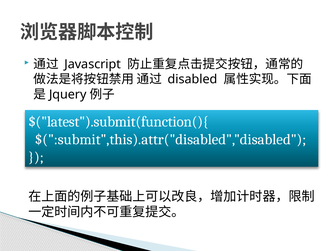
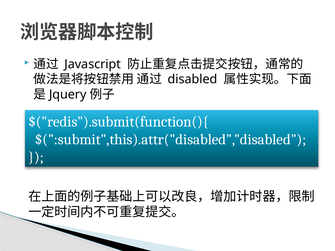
$("latest").submit(function(){: $("latest").submit(function(){ -> $("redis").submit(function(){ (118, 122)
